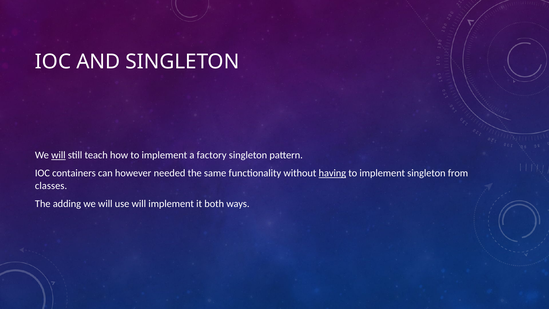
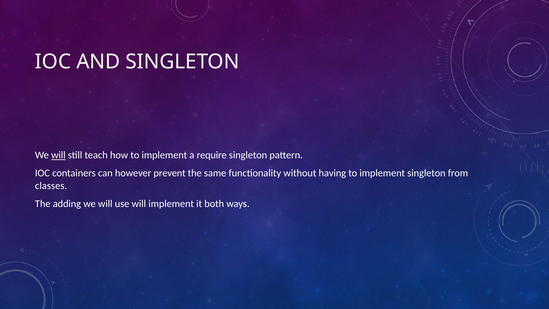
factory: factory -> require (212, 155)
needed: needed -> prevent (170, 173)
having underline: present -> none (332, 173)
